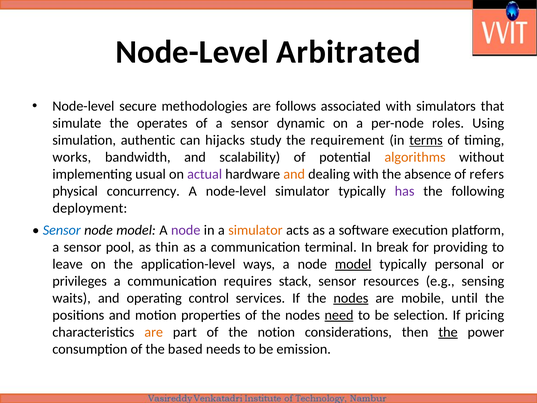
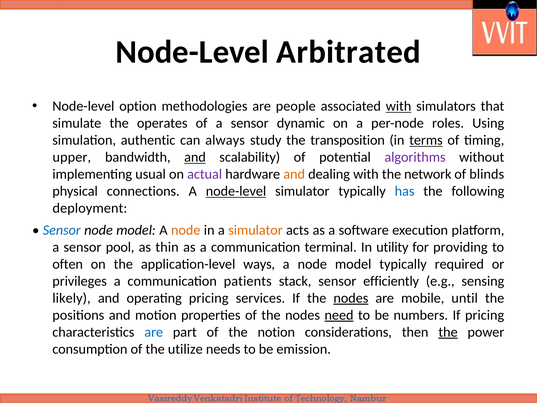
secure: secure -> option (138, 106)
follows: follows -> people (296, 106)
with underline: none -> present (399, 106)
hijacks: hijacks -> always (225, 140)
requirement: requirement -> transposition (348, 140)
works: works -> upper (72, 157)
and underline: none -> present (195, 157)
algorithms colour: orange -> purple (415, 157)
absence: absence -> network (428, 174)
refers: refers -> blinds (487, 174)
concurrency: concurrency -> connections (143, 191)
node-level underline: none -> present (236, 191)
has colour: purple -> blue (405, 191)
node colour: purple -> orange (186, 230)
break: break -> utility (392, 247)
leave: leave -> often (68, 264)
model underline: present -> none (353, 264)
personal: personal -> required (459, 264)
requires: requires -> patients (248, 281)
resources: resources -> efficiently (391, 281)
waits: waits -> likely (72, 298)
operating control: control -> pricing (209, 298)
selection: selection -> numbers (421, 315)
are colour: orange -> blue (154, 332)
based: based -> utilize (185, 349)
